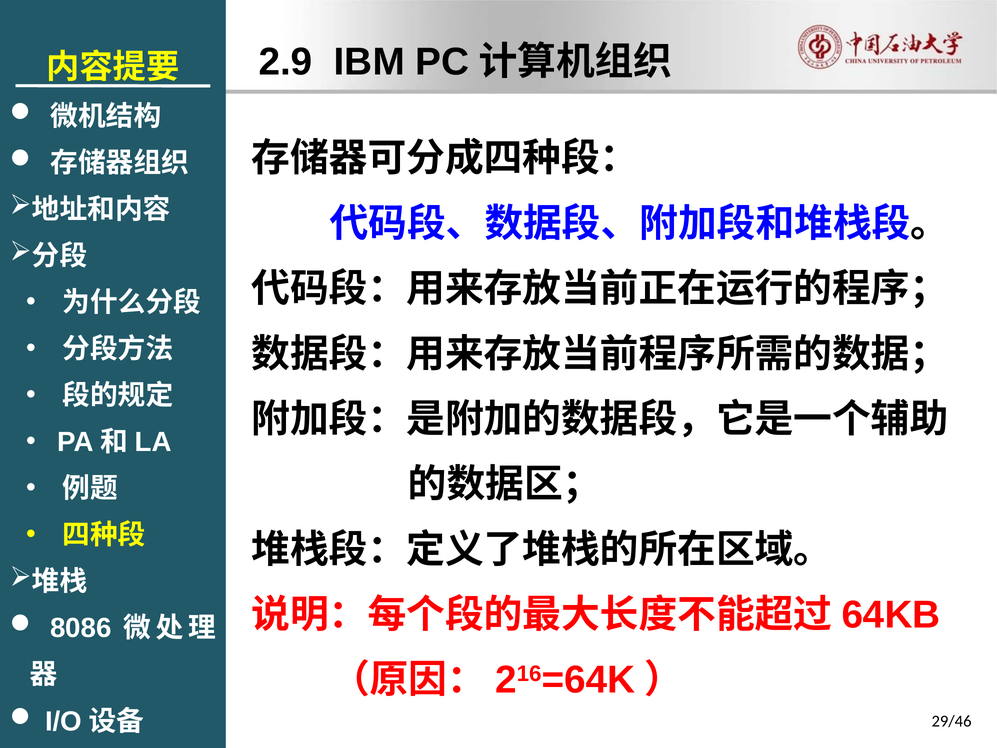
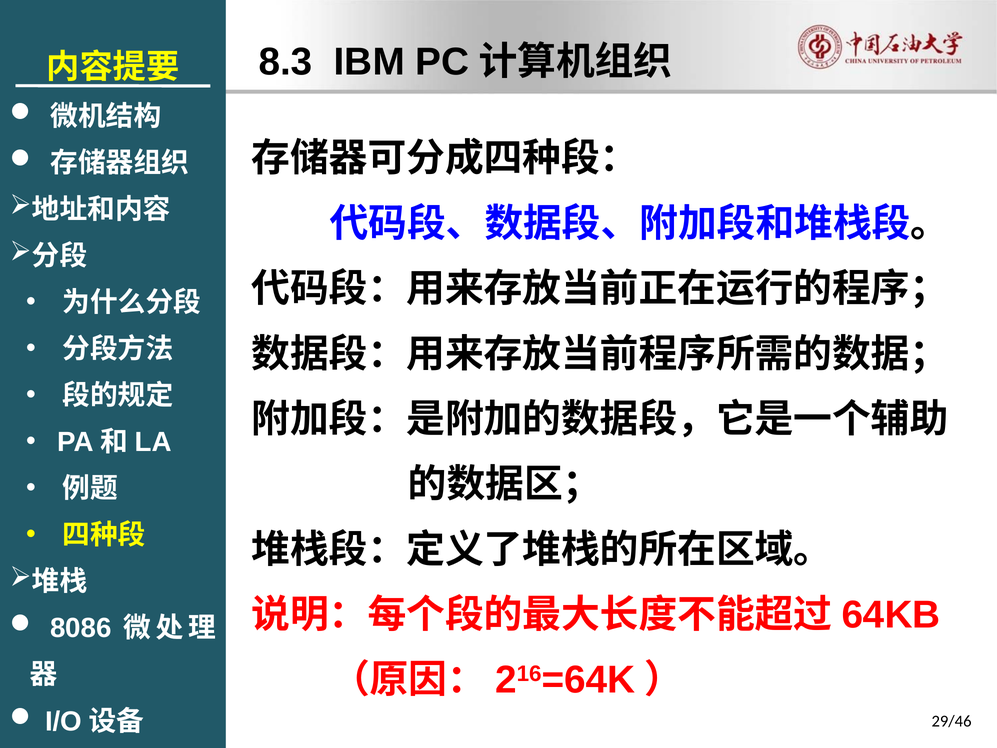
2.9: 2.9 -> 8.3 (285, 62)
